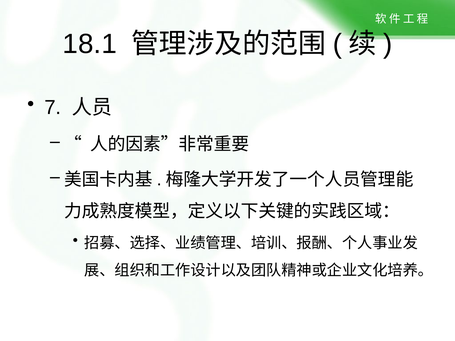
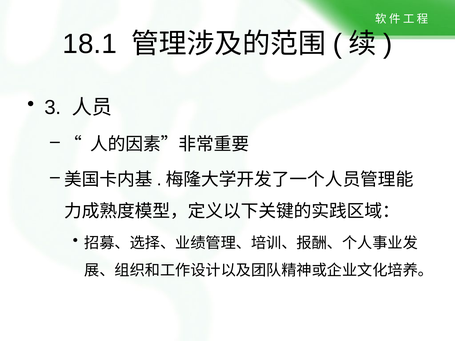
7: 7 -> 3 (53, 108)
